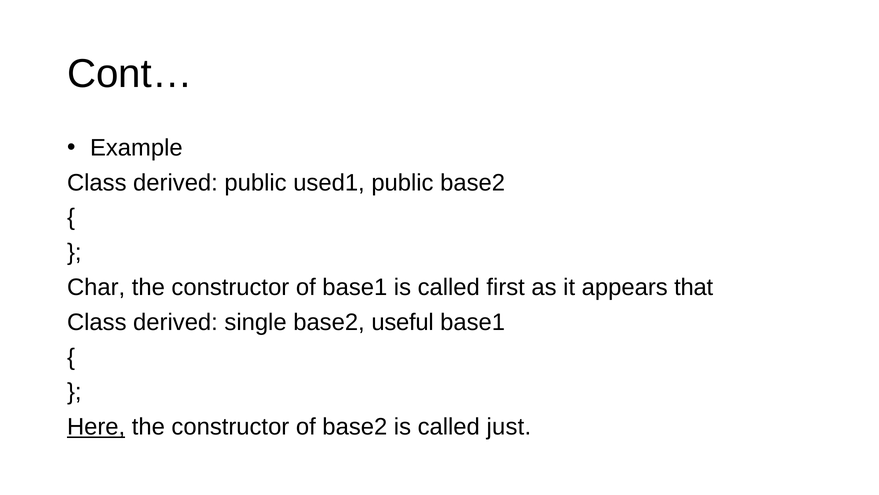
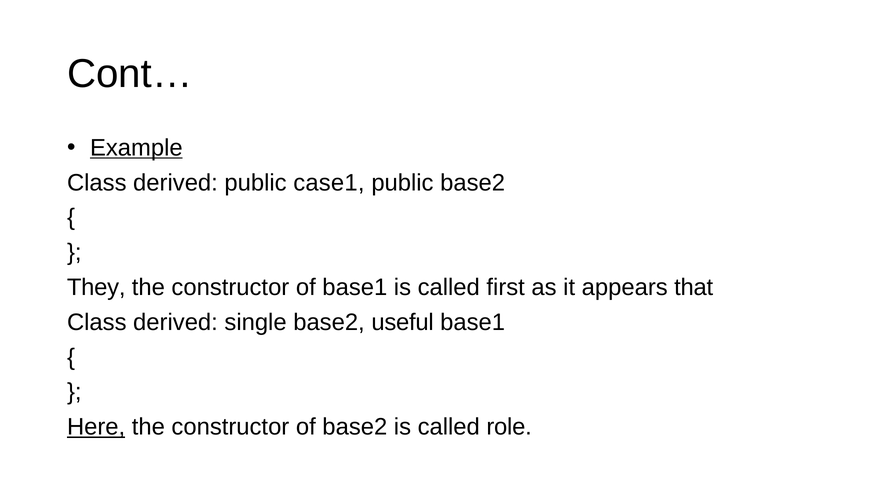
Example underline: none -> present (136, 148)
used1: used1 -> case1 (329, 182)
Char: Char -> They (96, 287)
just: just -> role (509, 426)
